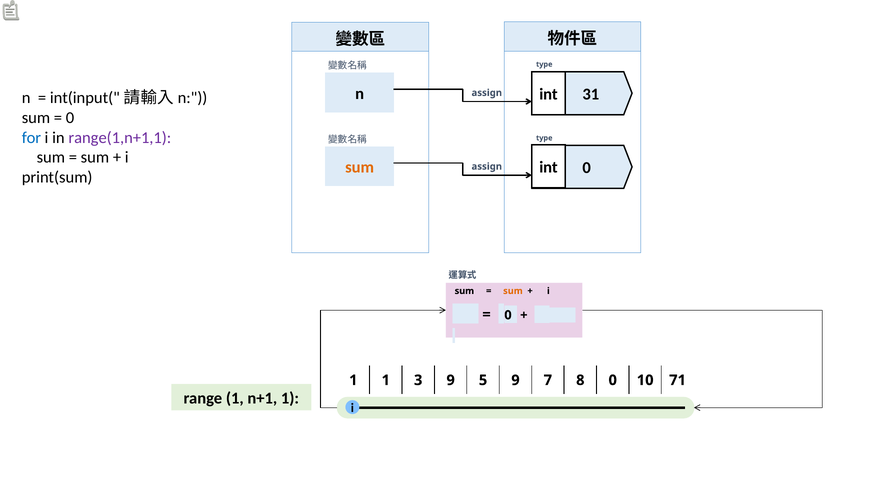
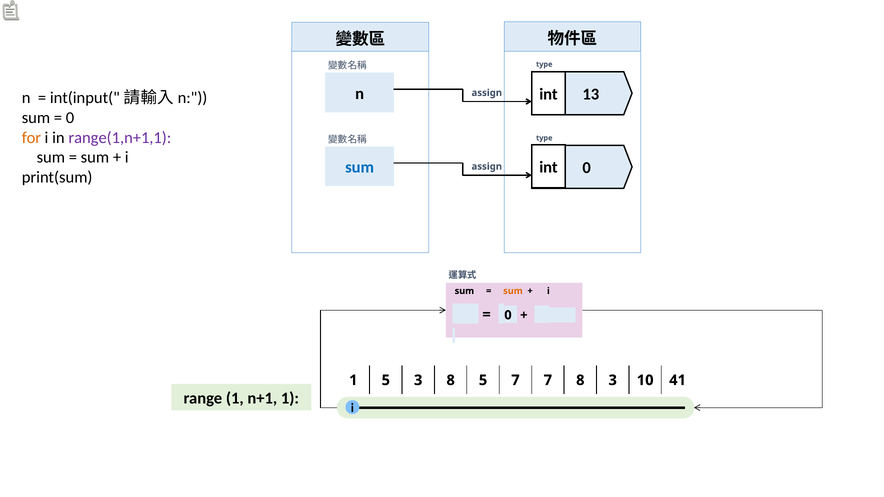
31: 31 -> 13 (591, 94)
for colour: blue -> orange (31, 138)
sum colour: orange -> blue (360, 168)
1 1: 1 -> 5 (386, 380)
3 9: 9 -> 8 (451, 380)
5 9: 9 -> 7 (515, 380)
8 0: 0 -> 3 (613, 380)
71: 71 -> 41 (678, 380)
